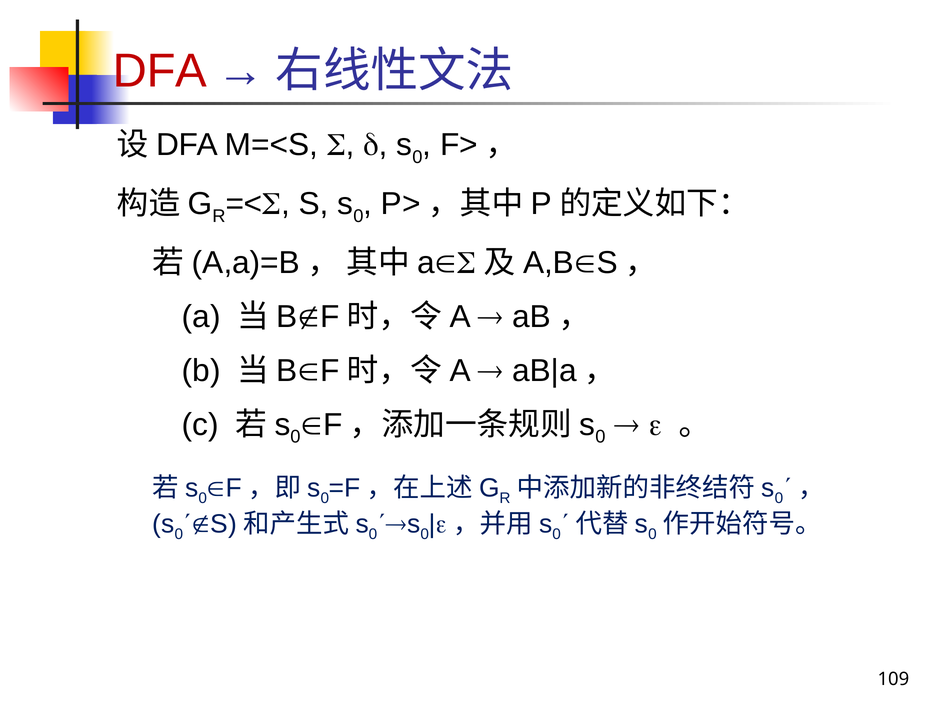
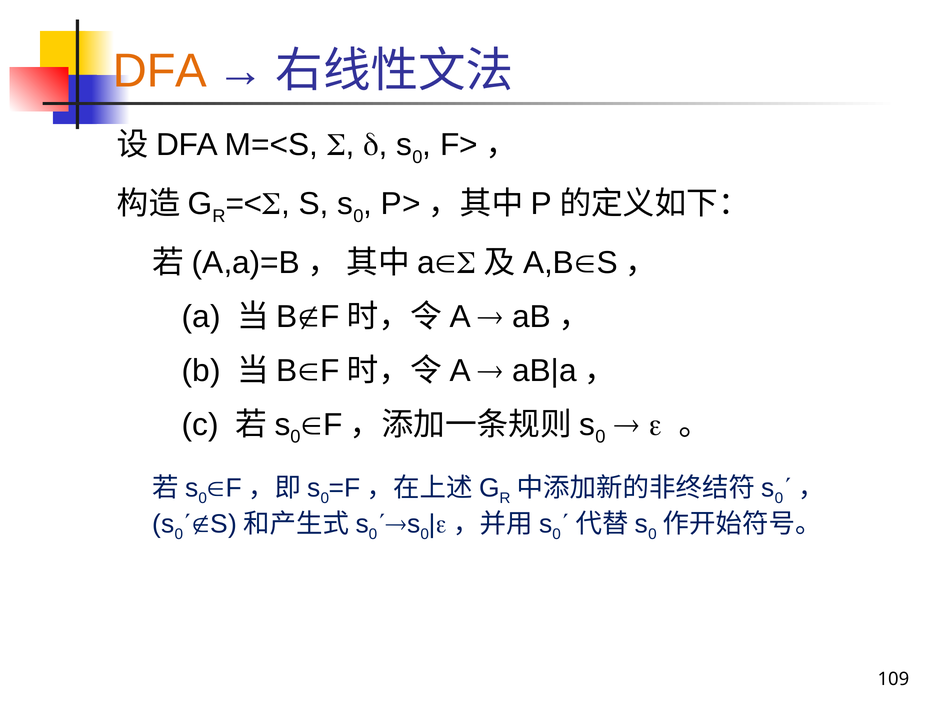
DFA colour: red -> orange (160, 71)
